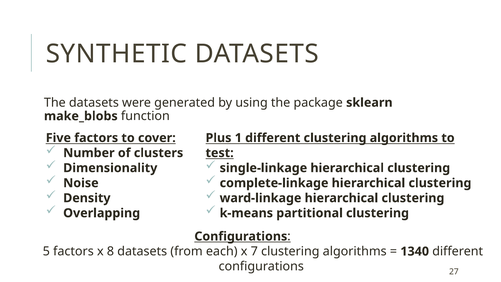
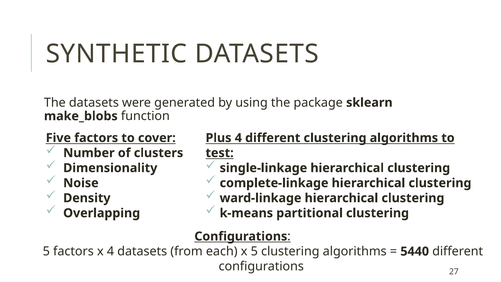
Plus 1: 1 -> 4 (238, 138)
x 8: 8 -> 4 (110, 251)
x 7: 7 -> 5 (254, 251)
1340: 1340 -> 5440 (415, 251)
